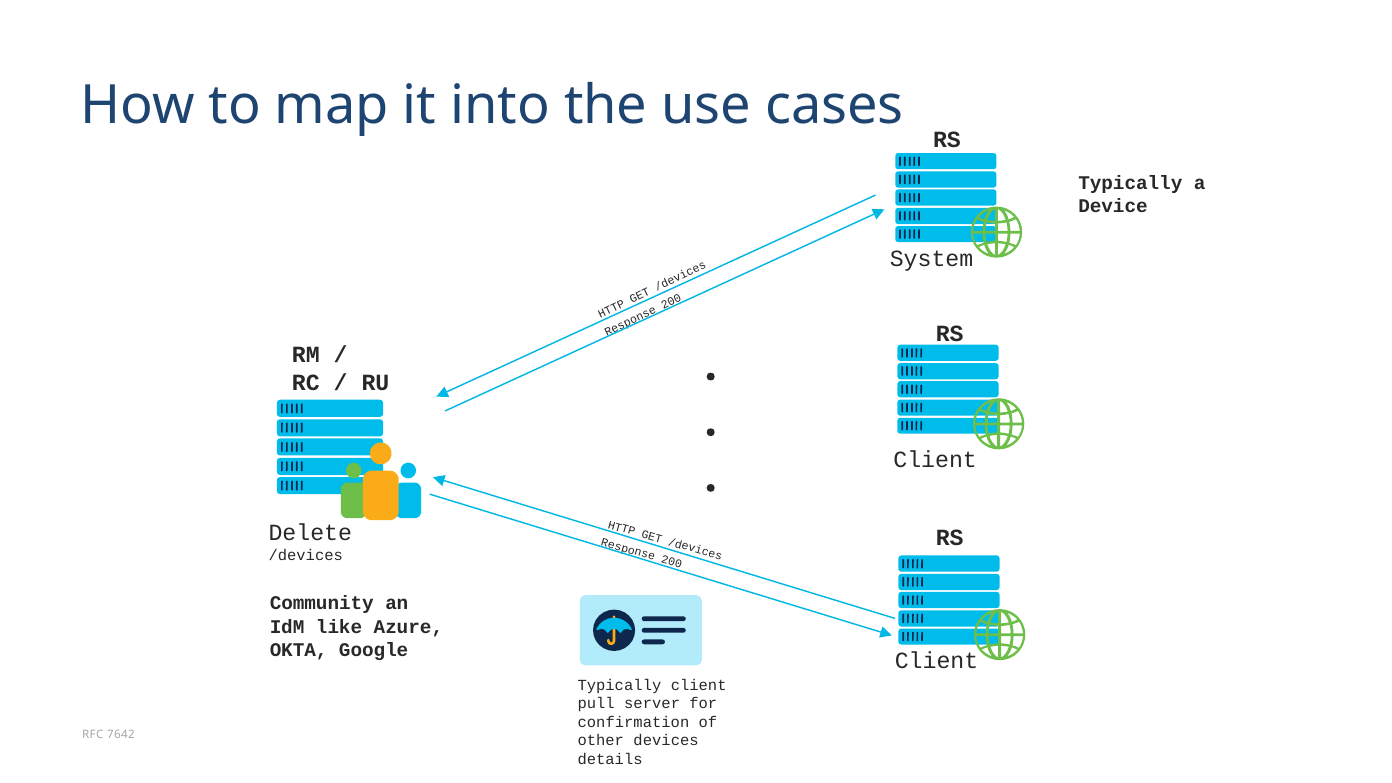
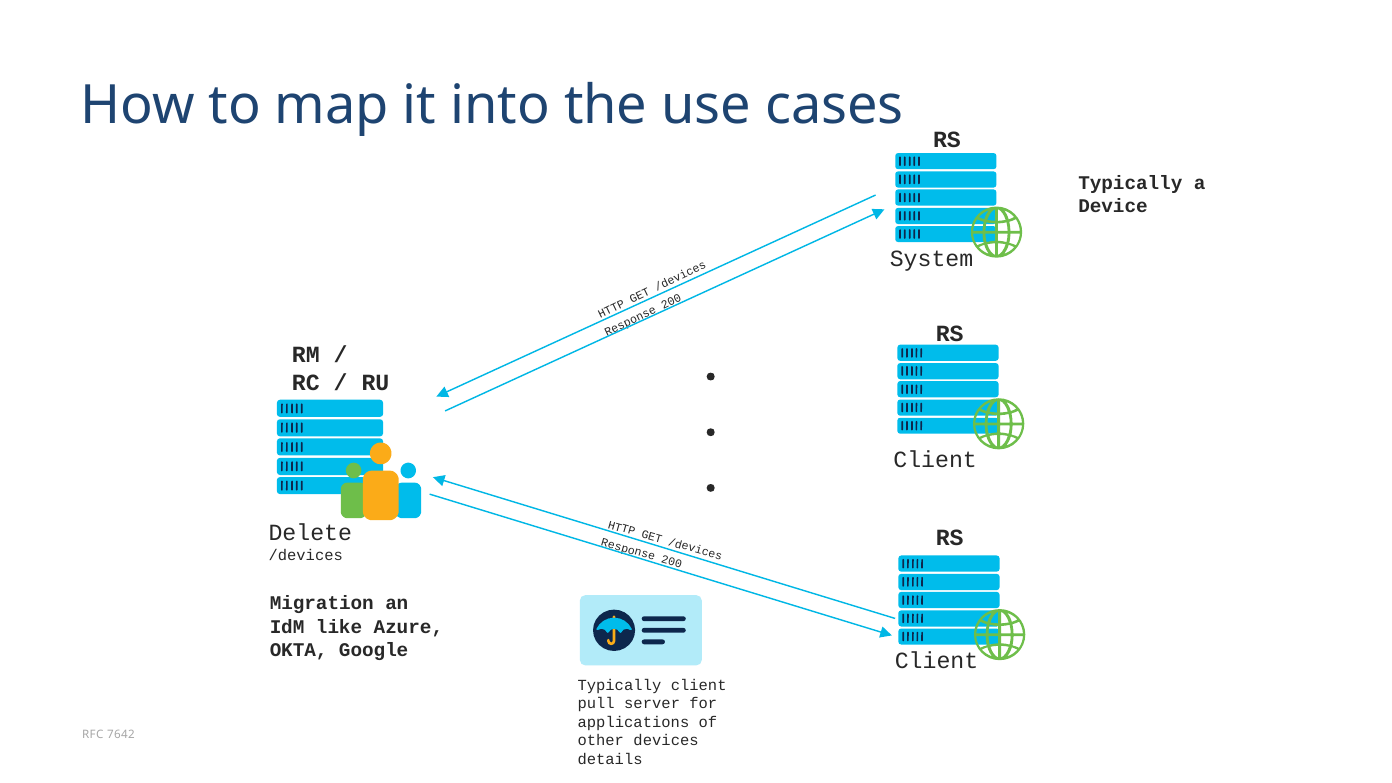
Community: Community -> Migration (322, 604)
confirmation: confirmation -> applications (633, 722)
